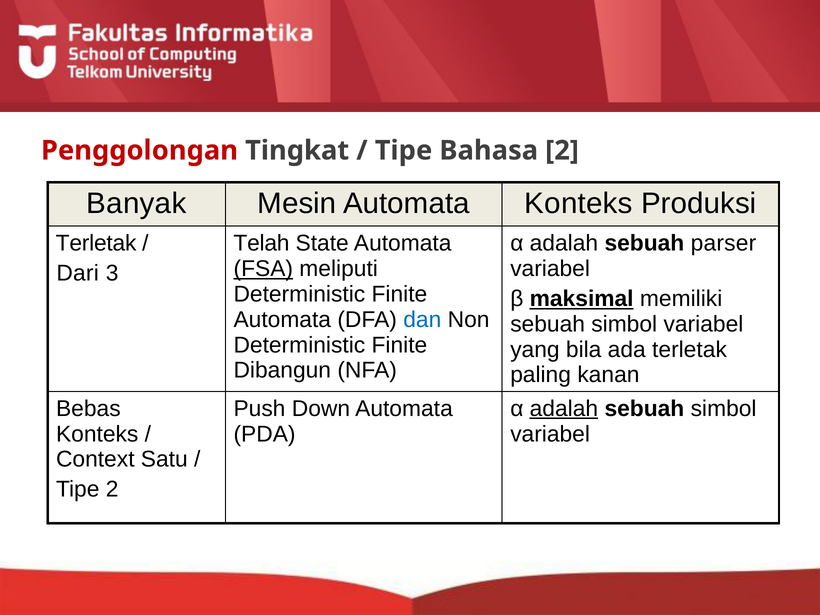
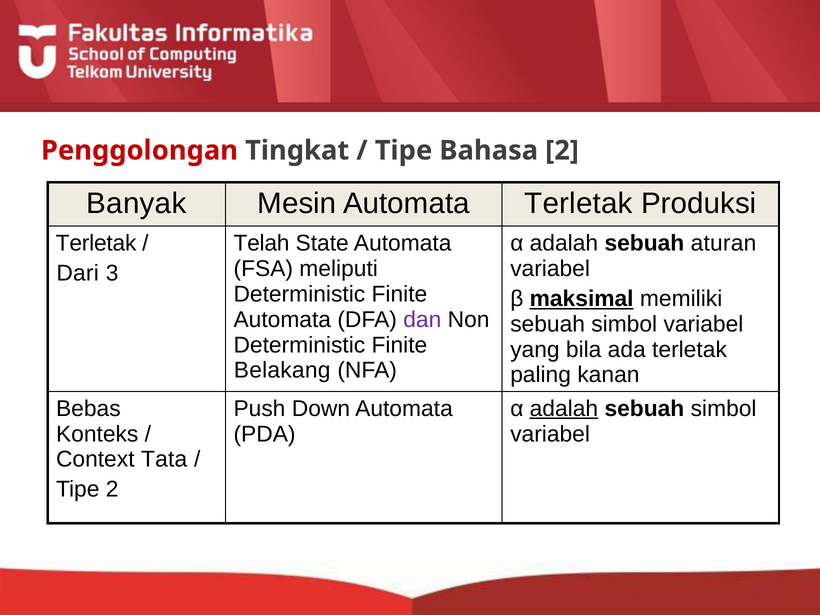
Automata Konteks: Konteks -> Terletak (579, 203)
parser: parser -> aturan (723, 243)
FSA underline: present -> none (263, 269)
dan colour: blue -> purple (422, 320)
Dibangun: Dibangun -> Belakang (282, 370)
Satu: Satu -> Tata (164, 459)
